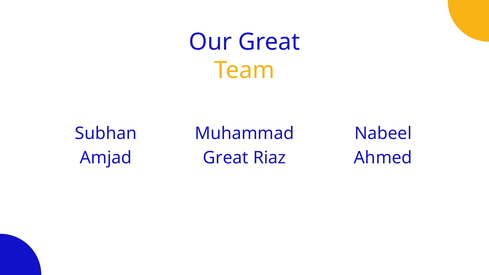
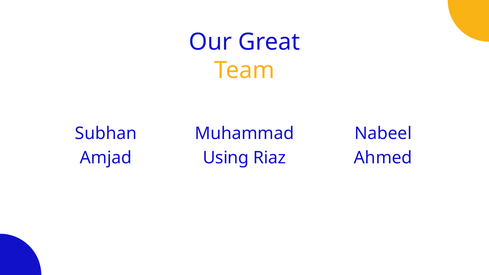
Great: Great -> Using (226, 158)
